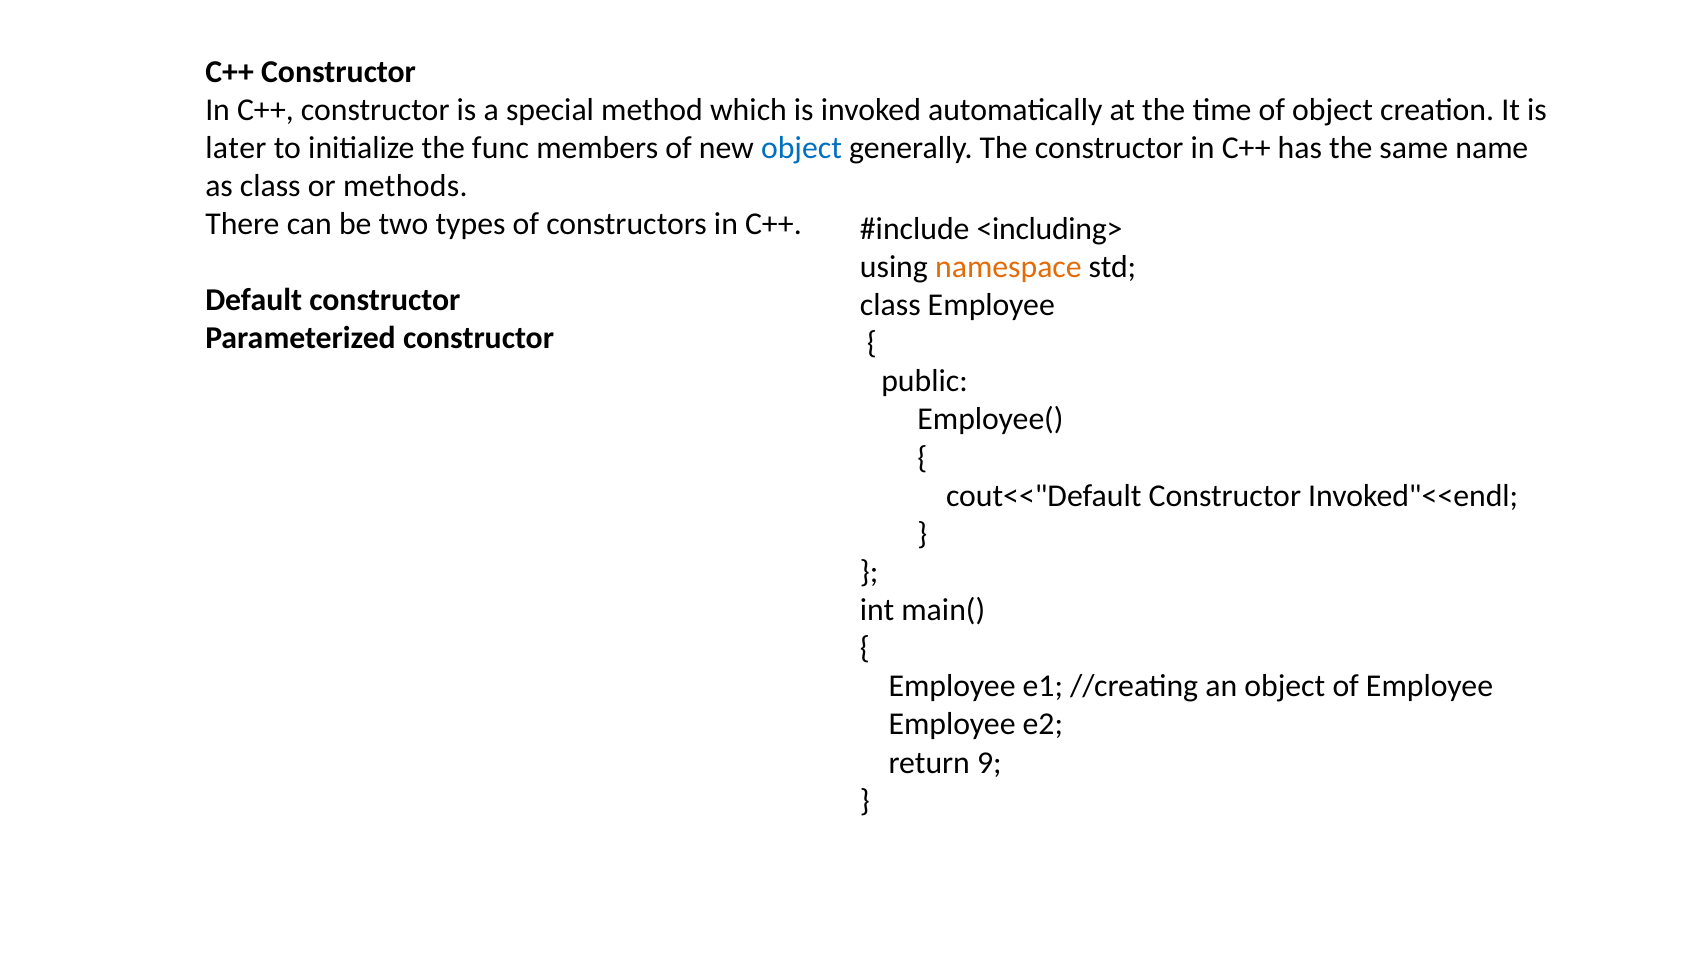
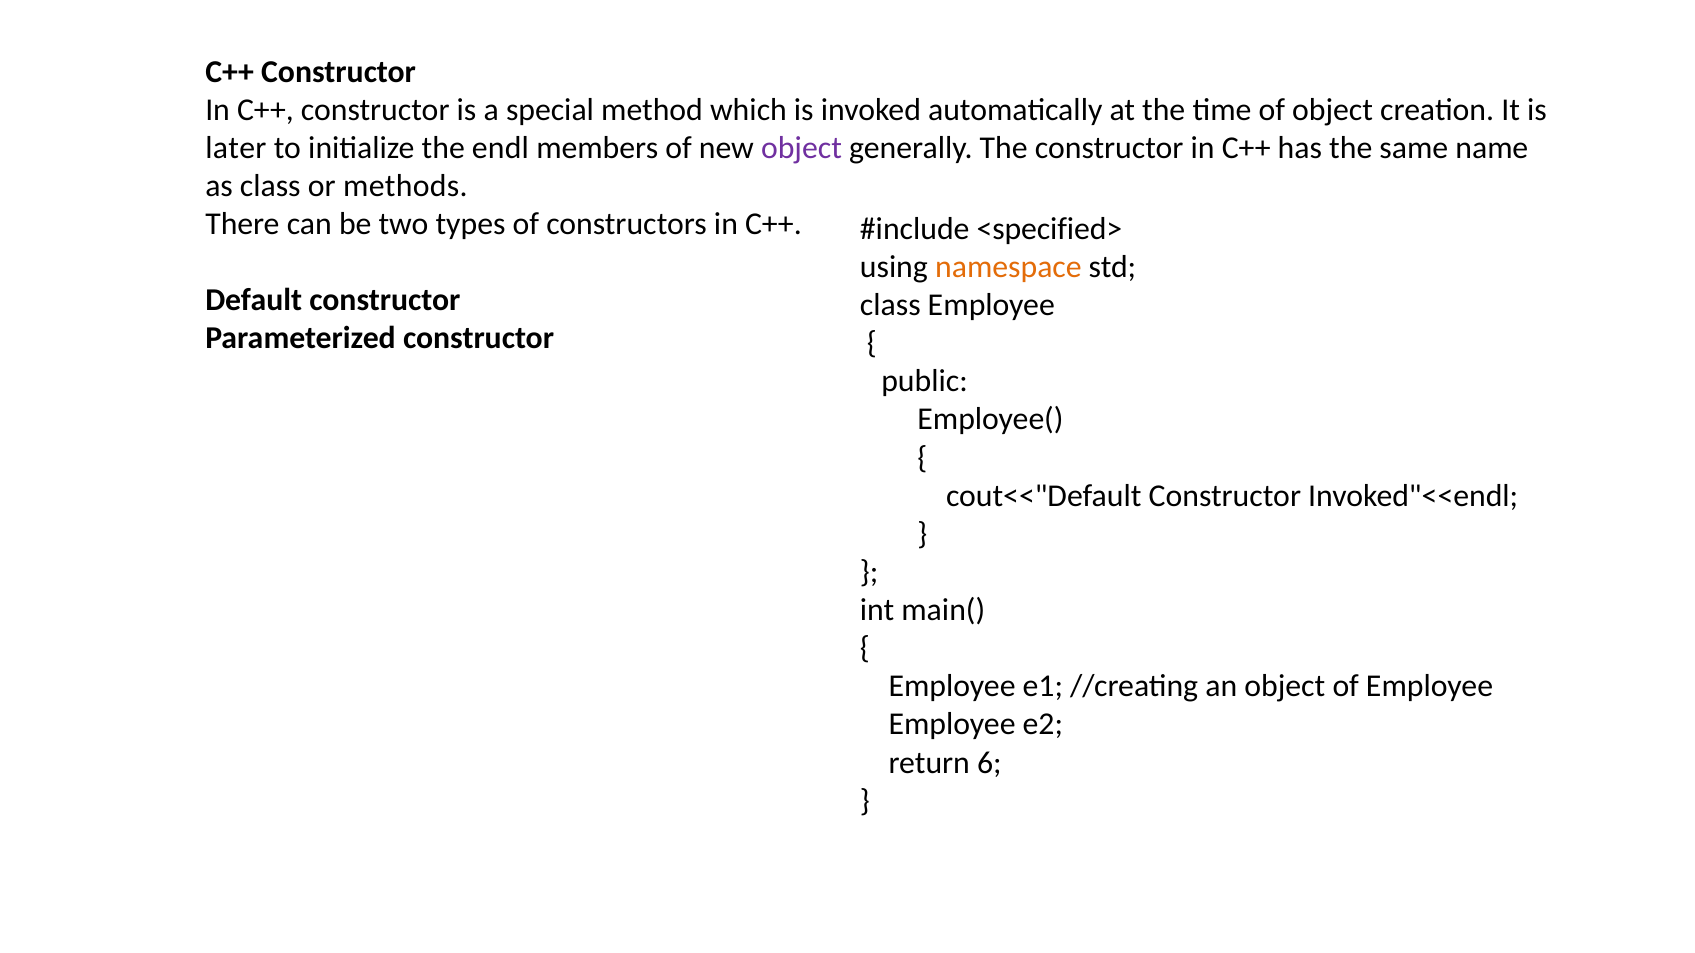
func: func -> endl (500, 148)
object colour: blue -> purple (801, 148)
<including>: <including> -> <specified> (1049, 229)
9: 9 -> 6 (989, 763)
